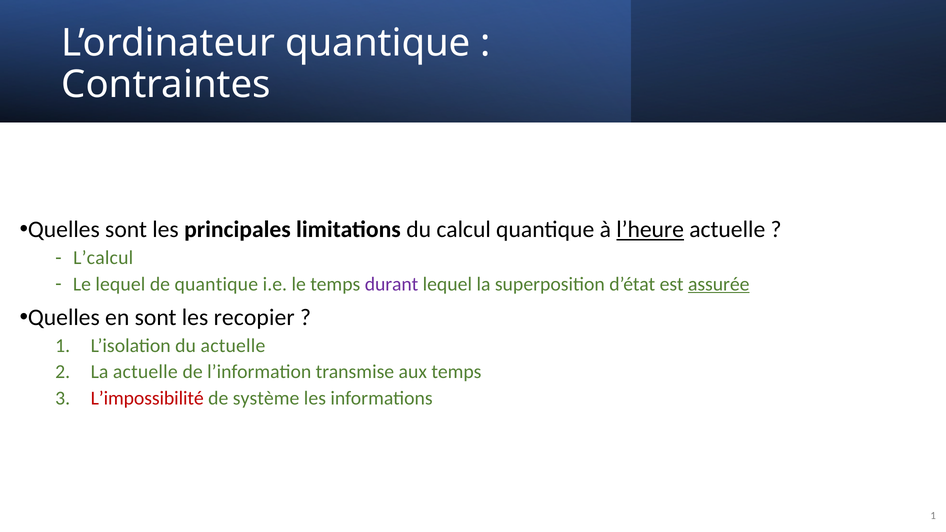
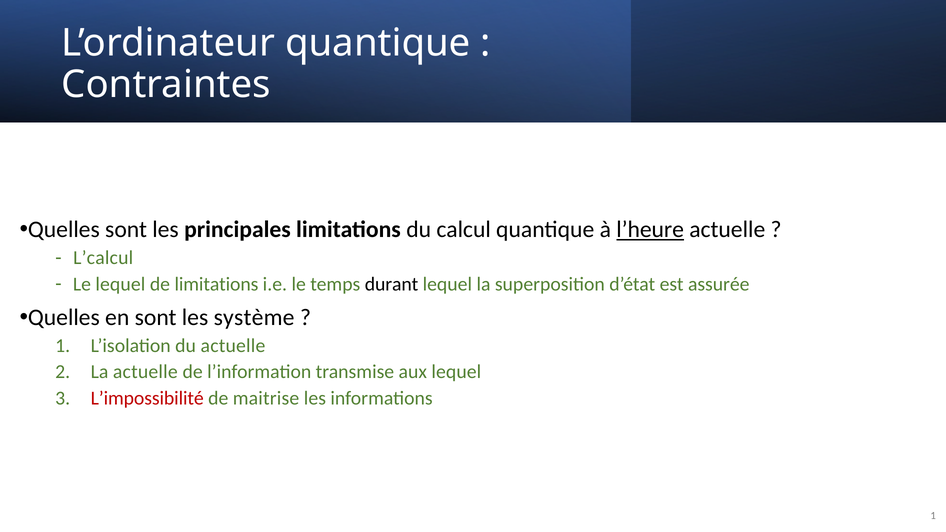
de quantique: quantique -> limitations (216, 284)
durant colour: purple -> black (392, 284)
assurée underline: present -> none (719, 284)
recopier: recopier -> système (254, 317)
aux temps: temps -> lequel (456, 372)
système: système -> maitrise (266, 398)
